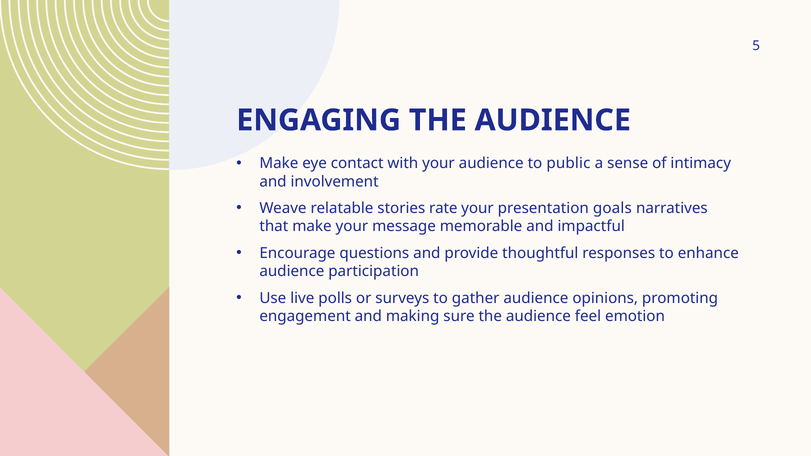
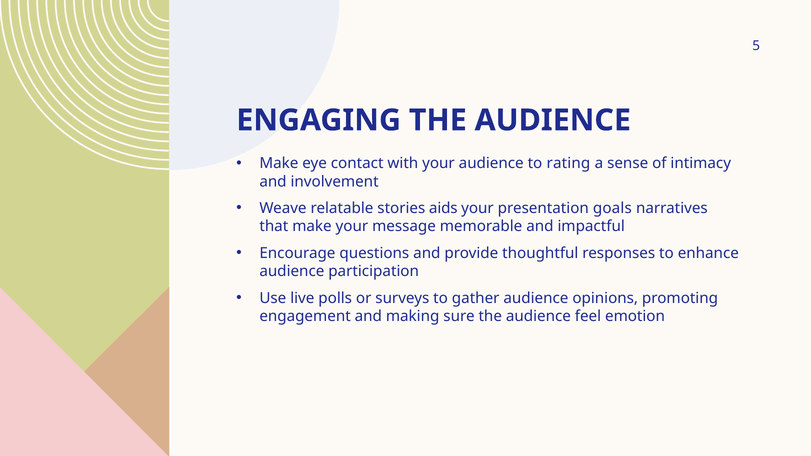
public: public -> rating (568, 163)
rate: rate -> aids (443, 208)
